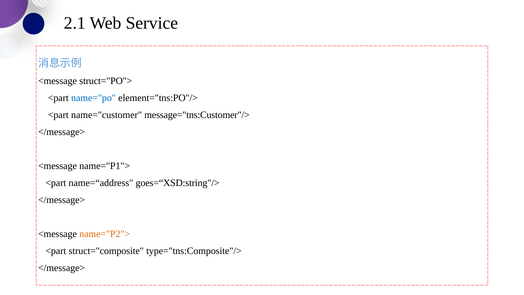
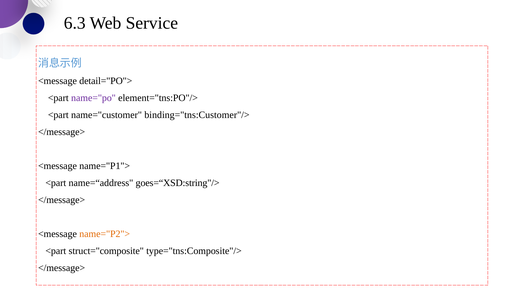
2.1: 2.1 -> 6.3 (75, 23)
struct="PO">: struct="PO"> -> detail="PO"> (106, 81)
name="po colour: blue -> purple (93, 98)
message="tns:Customer"/>: message="tns:Customer"/> -> binding="tns:Customer"/> (197, 115)
